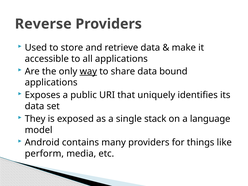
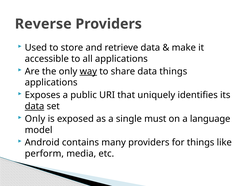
data bound: bound -> things (173, 71)
data underline: none -> present (35, 106)
They: They -> Only (35, 119)
stack: stack -> must (155, 119)
